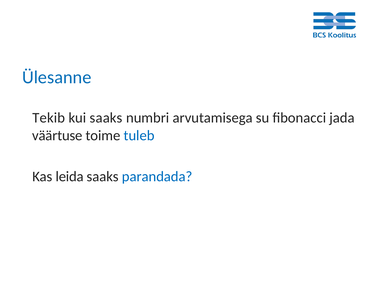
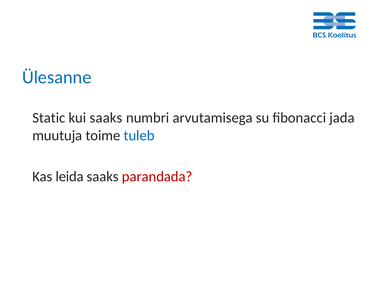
Tekib: Tekib -> Static (49, 118)
väärtuse: väärtuse -> muutuja (57, 135)
parandada colour: blue -> red (157, 176)
